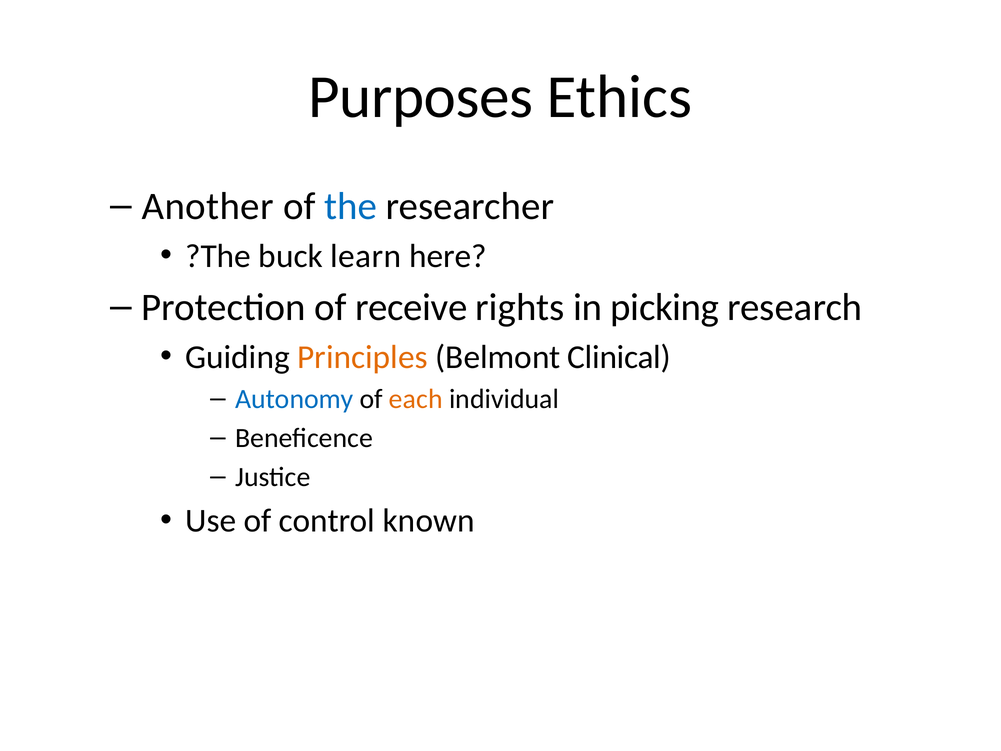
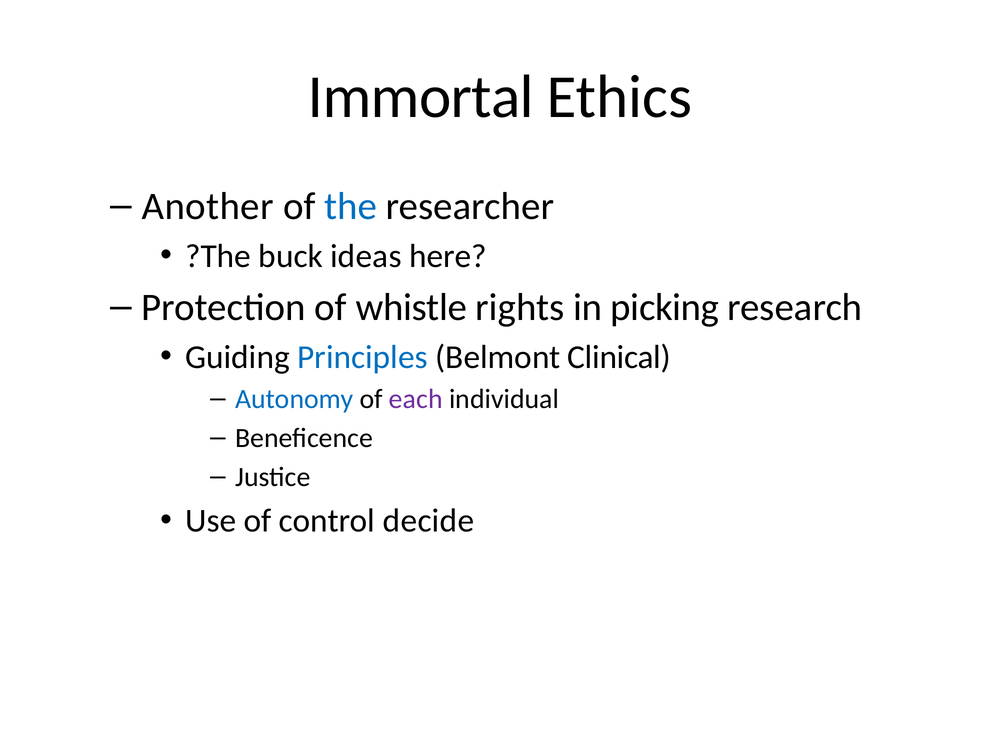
Purposes: Purposes -> Immortal (421, 97)
learn: learn -> ideas (366, 256)
receive: receive -> whistle (411, 308)
Principles colour: orange -> blue (362, 357)
each colour: orange -> purple (416, 399)
known: known -> decide (429, 521)
